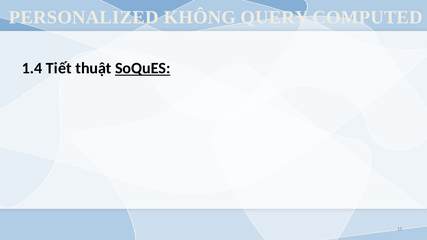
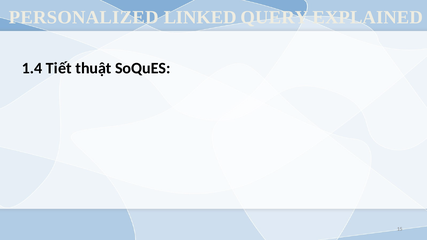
KHÔNG: KHÔNG -> LINKED (200, 17)
COMPUTED: COMPUTED -> EXPLAINED (368, 17)
SoQuES underline: present -> none (143, 68)
